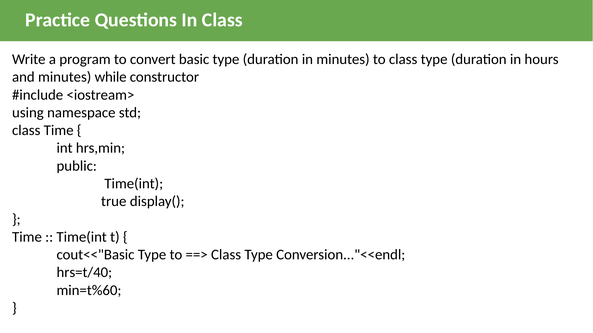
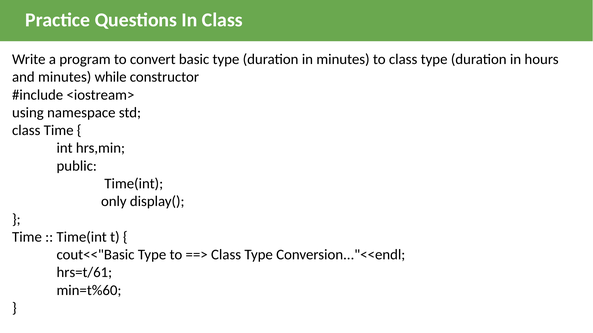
true: true -> only (114, 202)
hrs=t/40: hrs=t/40 -> hrs=t/61 (84, 273)
